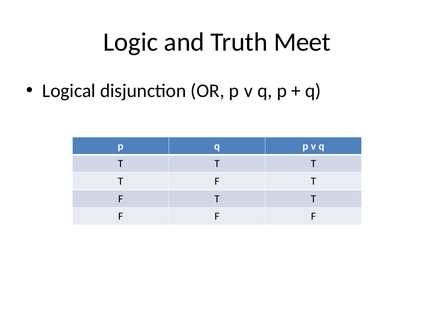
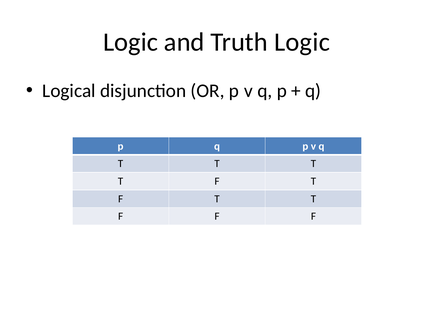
Truth Meet: Meet -> Logic (302, 42)
